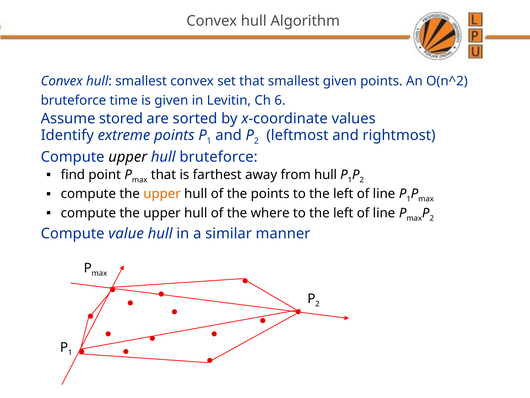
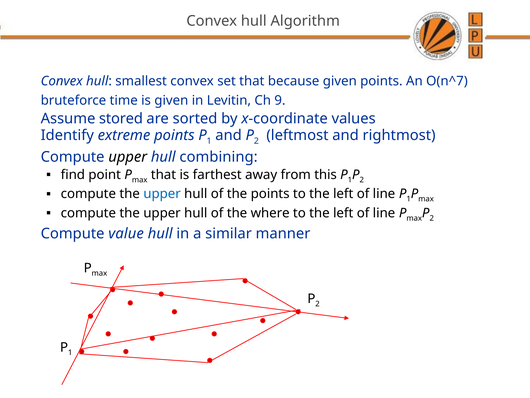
that smallest: smallest -> because (294, 81)
O(n^2: O(n^2 -> O(n^7 (447, 81)
6: 6 -> 9 (280, 100)
hull bruteforce: bruteforce -> combining (219, 157)
from hull: hull -> this (326, 175)
upper colour: orange -> blue (162, 194)
